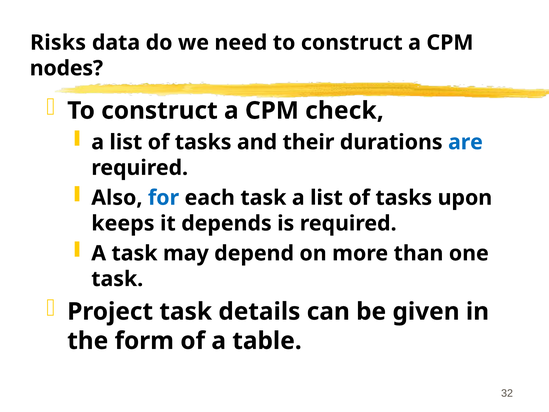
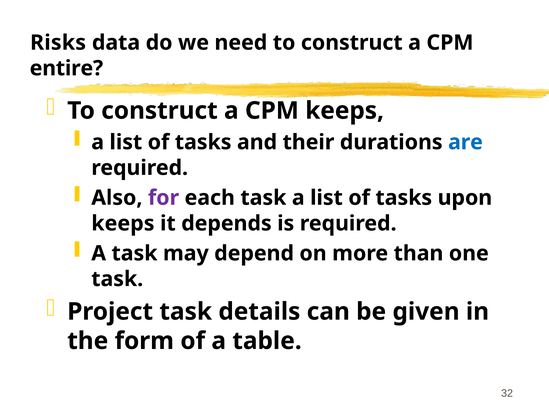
nodes: nodes -> entire (66, 68)
CPM check: check -> keeps (345, 111)
for colour: blue -> purple (164, 198)
